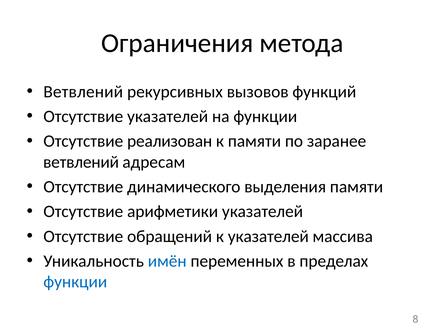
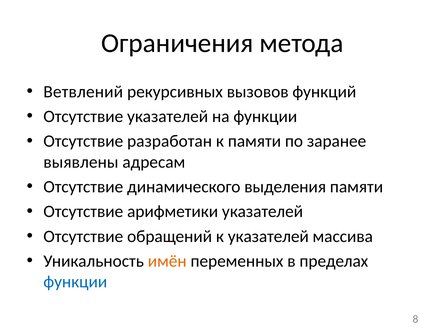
реализован: реализован -> разработан (170, 141)
ветвлений: ветвлений -> выявлены (81, 162)
имён colour: blue -> orange (167, 261)
